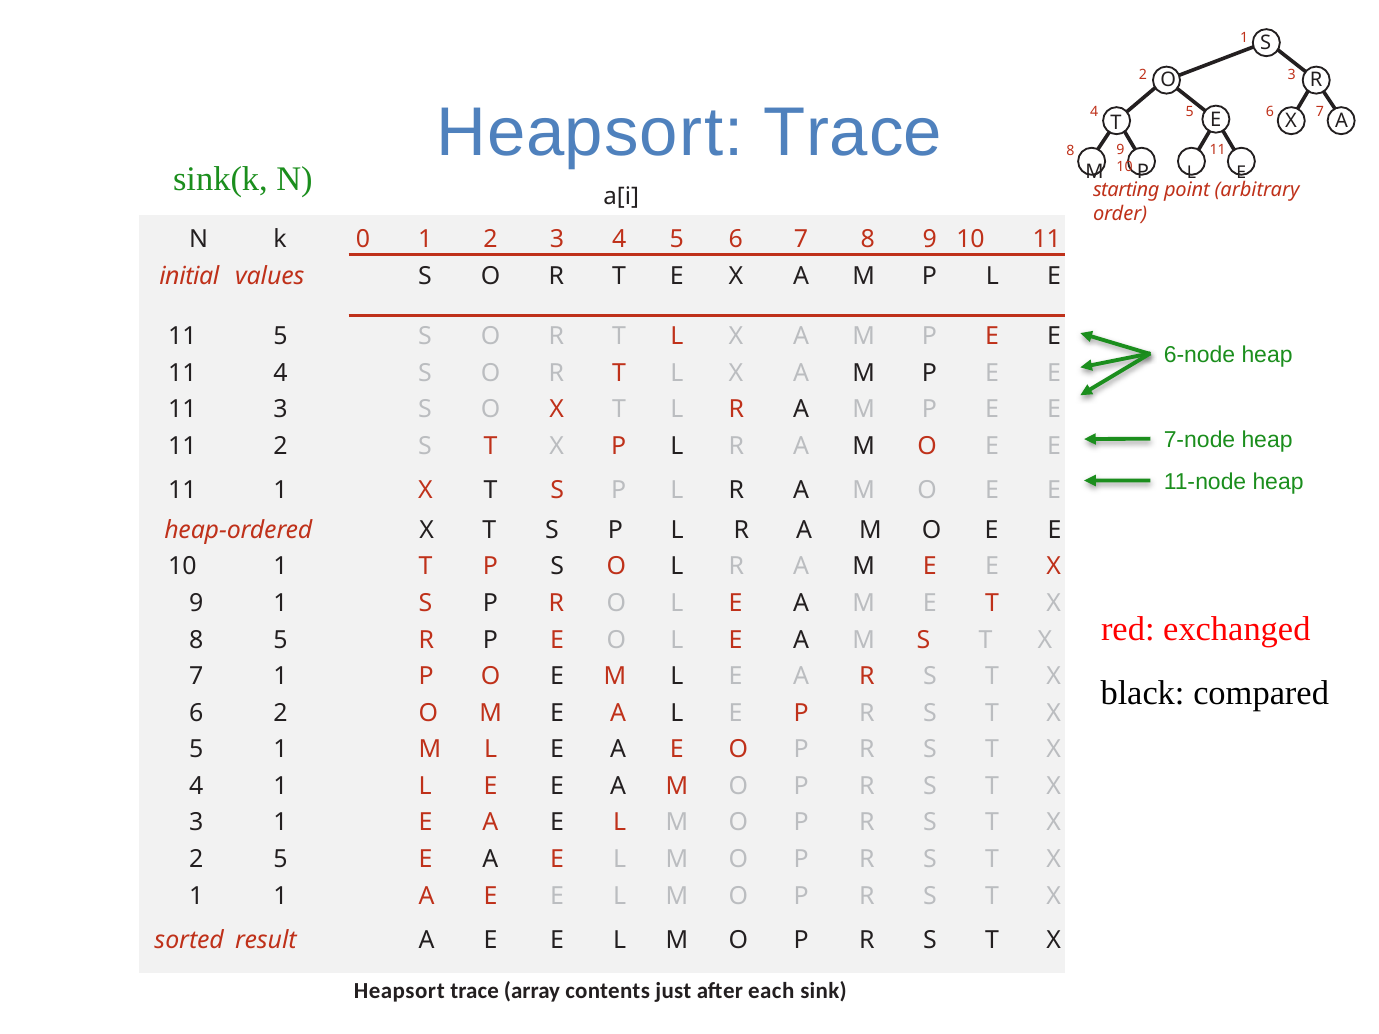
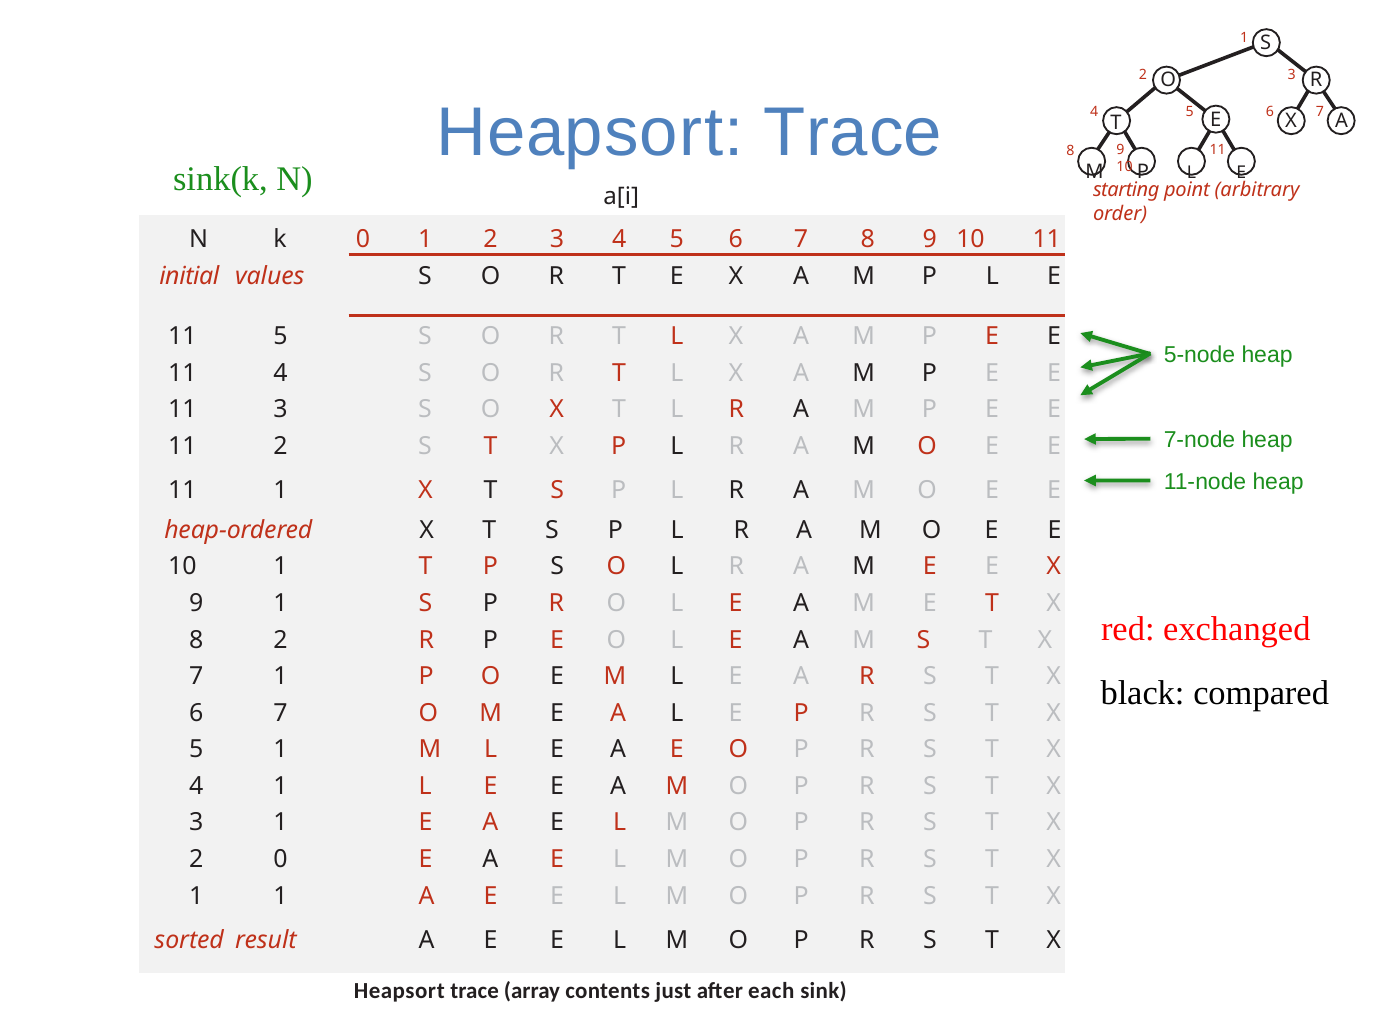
6-node: 6-node -> 5-node (1200, 355)
8 5: 5 -> 2 (280, 640)
2: 2 -> 7 (280, 713)
2 5: 5 -> 0 (280, 860)
